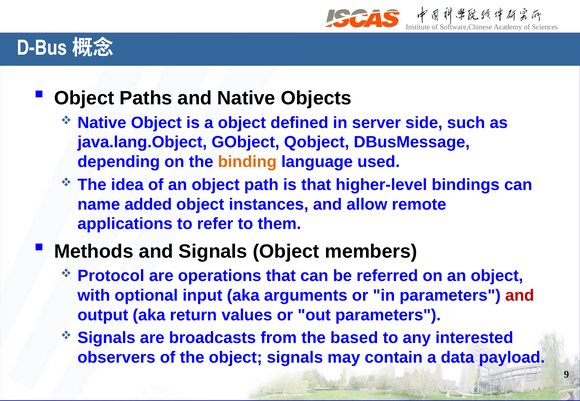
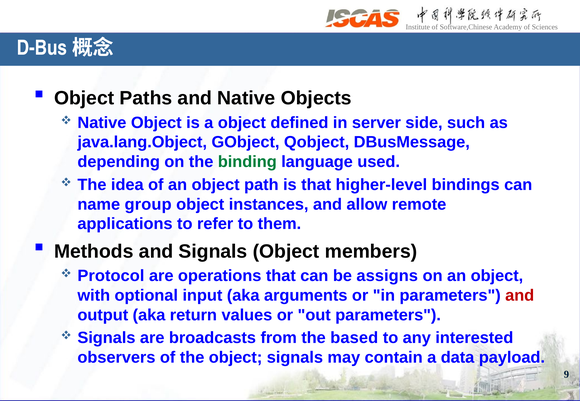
binding colour: orange -> green (247, 162)
added: added -> group (148, 205)
referred: referred -> assigns (387, 276)
